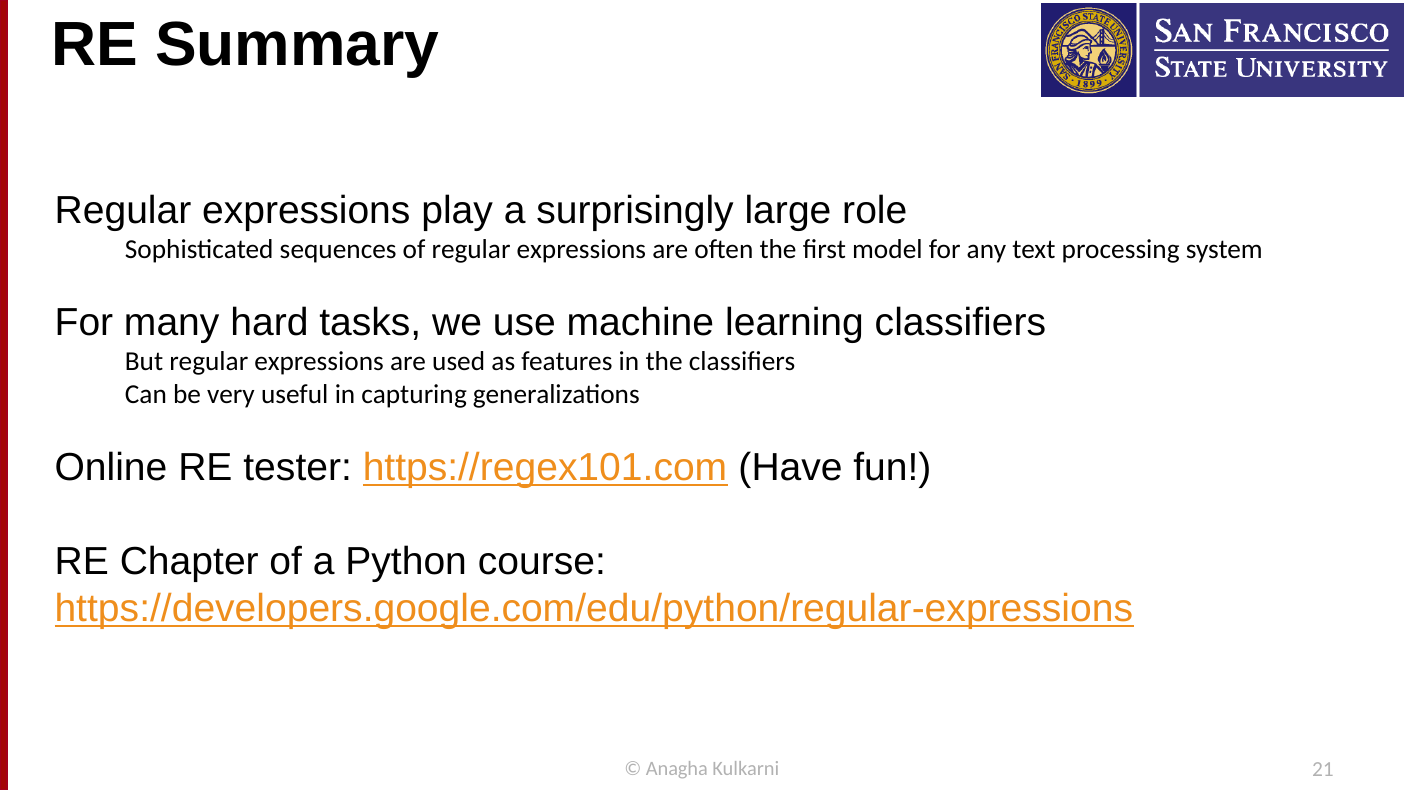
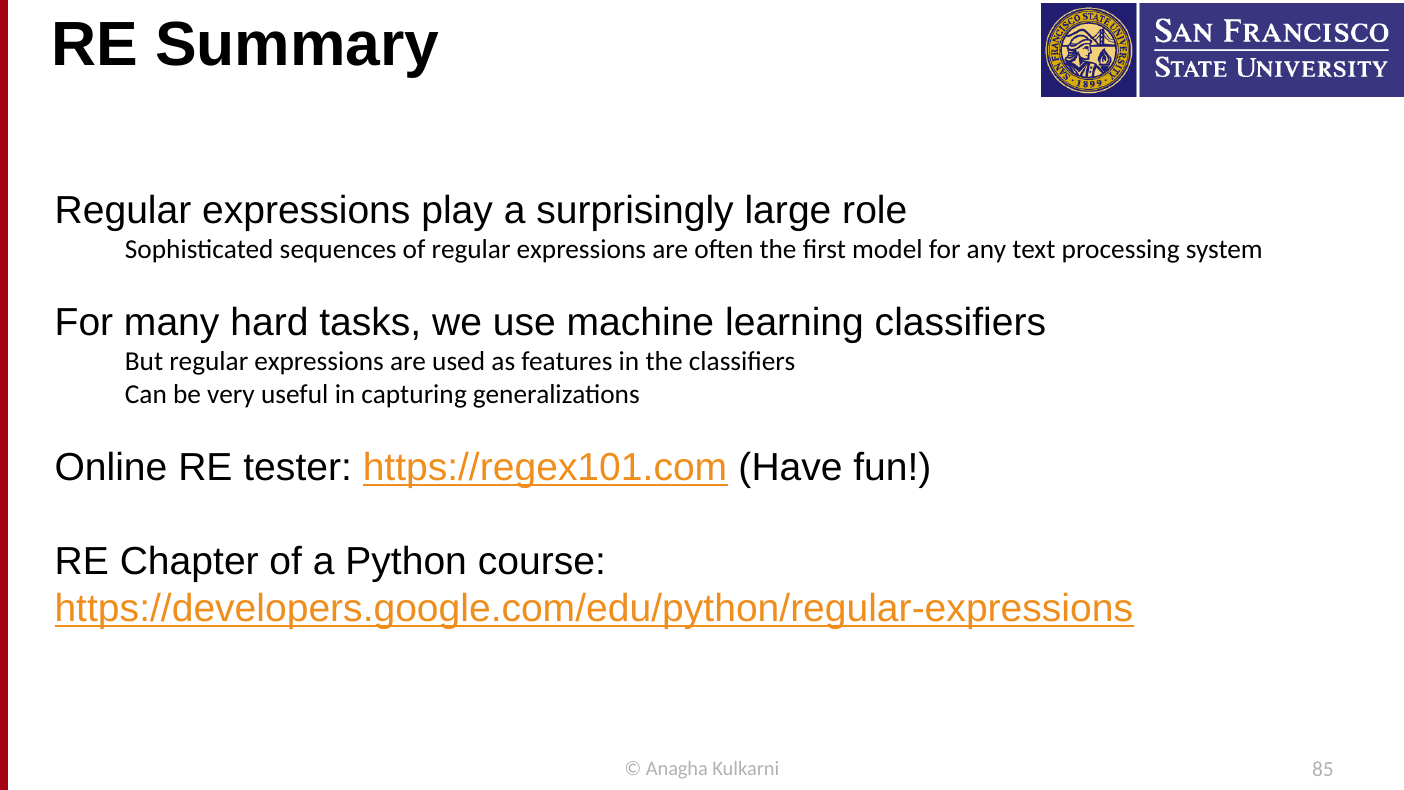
21: 21 -> 85 (1323, 769)
